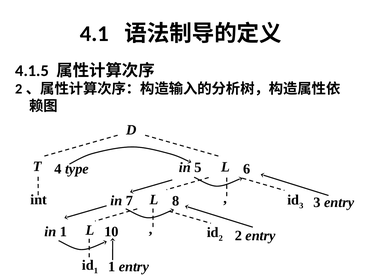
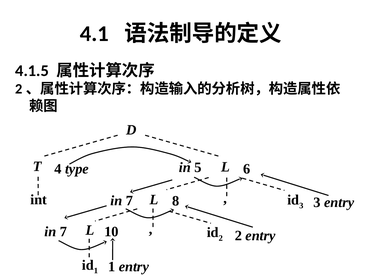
1: 1 -> 7 (63, 232)
